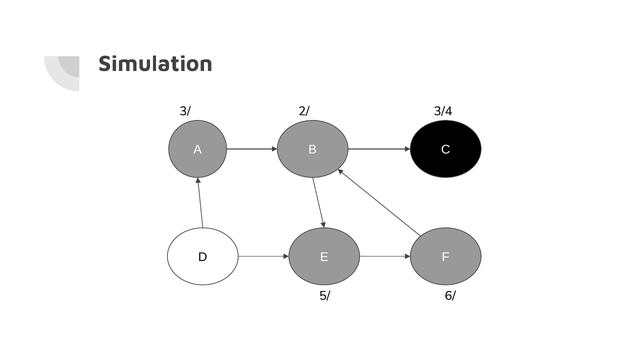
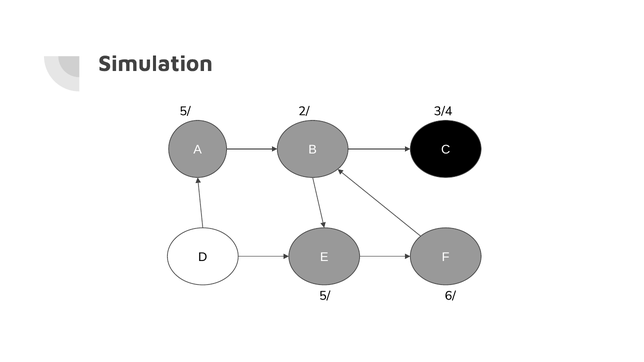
3/: 3/ -> 5/ (185, 111)
